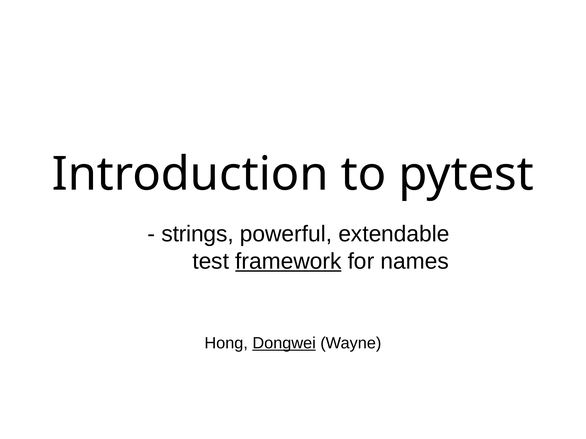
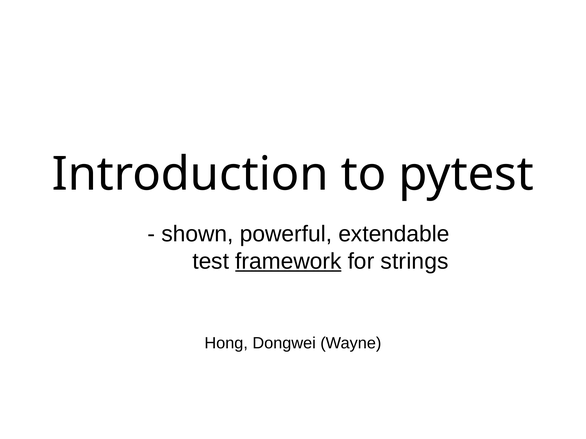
strings: strings -> shown (198, 234)
names: names -> strings (415, 262)
Dongwei underline: present -> none (284, 344)
